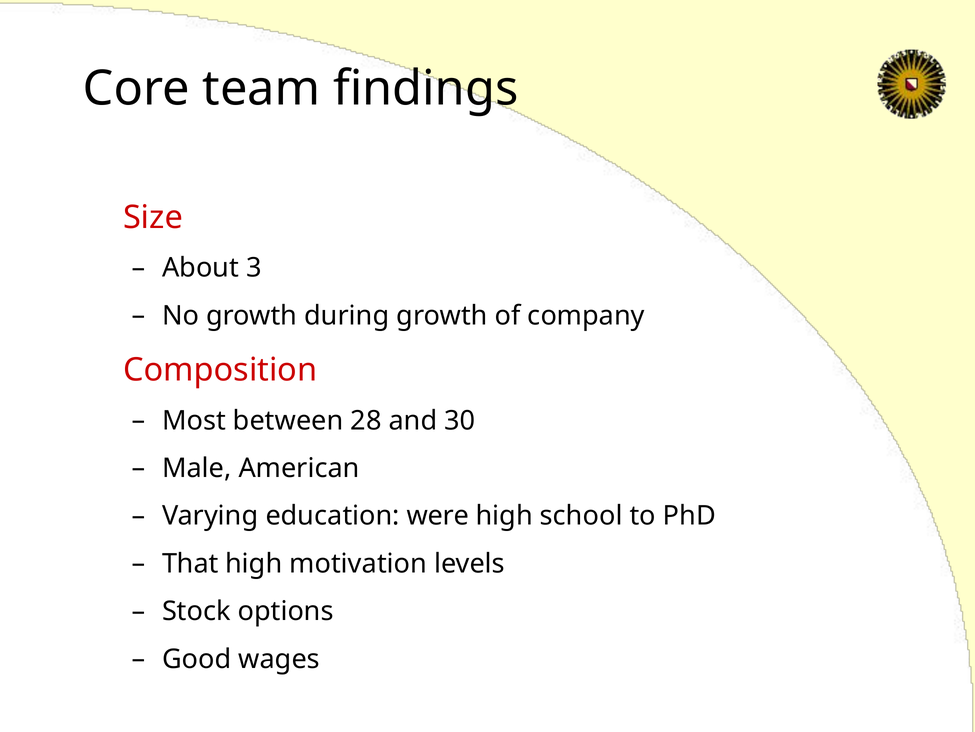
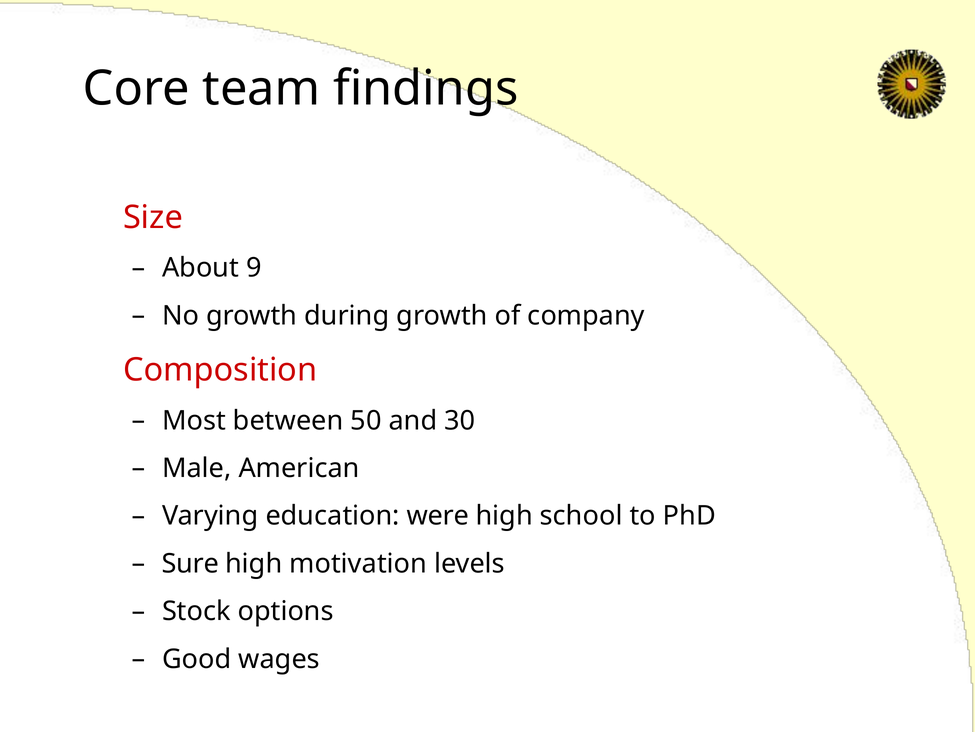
3: 3 -> 9 (254, 268)
28: 28 -> 50 (366, 420)
That: That -> Sure (190, 563)
